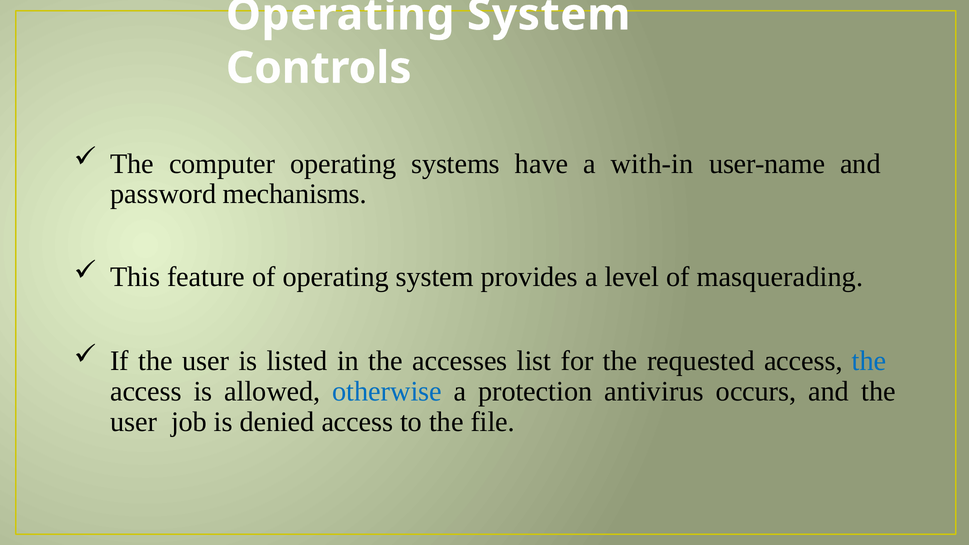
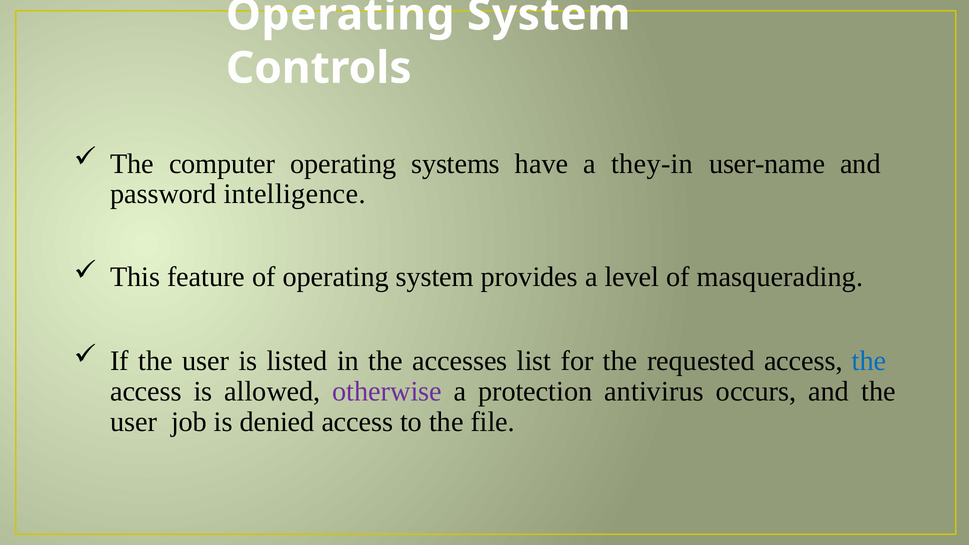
with-in: with-in -> they-in (652, 164)
mechanisms: mechanisms -> intelligence (295, 194)
otherwise colour: blue -> purple (387, 391)
